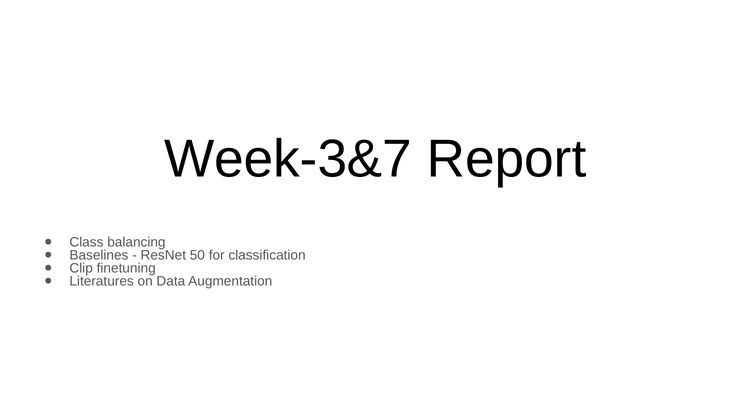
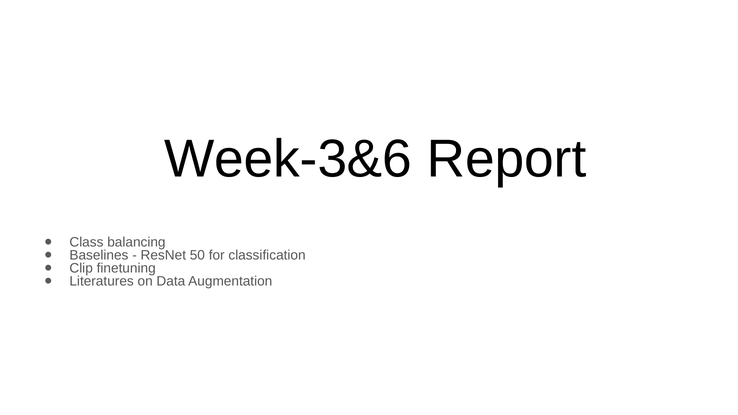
Week-3&7: Week-3&7 -> Week-3&6 (288, 159)
